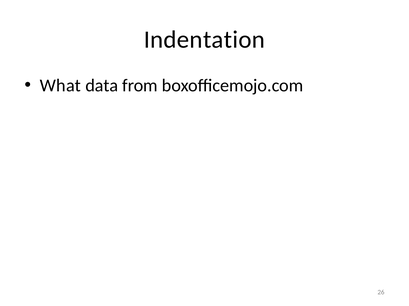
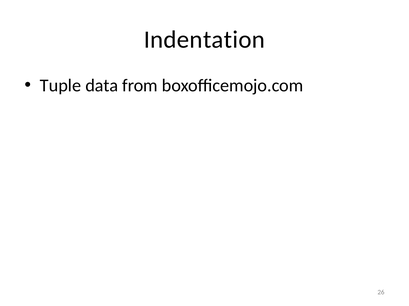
What: What -> Tuple (61, 86)
